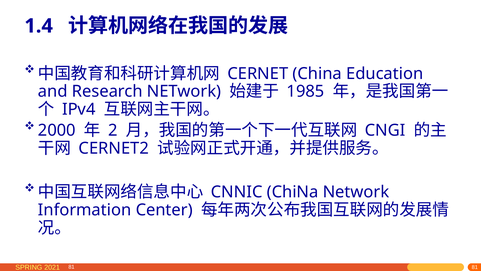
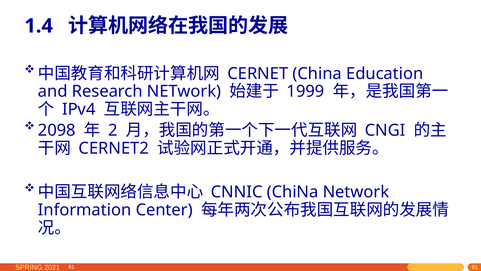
1985: 1985 -> 1999 (306, 91)
2000: 2000 -> 2098 (57, 130)
